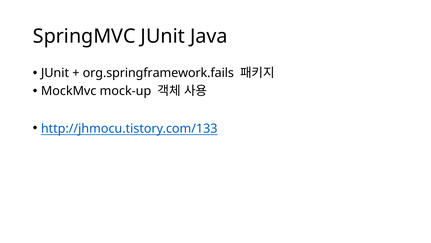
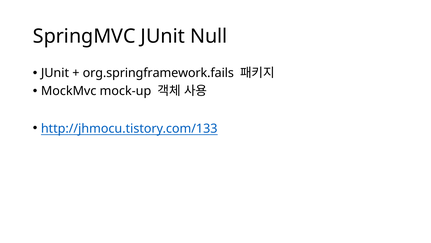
Java: Java -> Null (209, 36)
